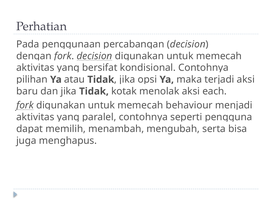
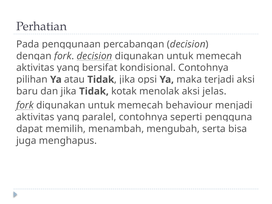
each: each -> jelas (215, 91)
